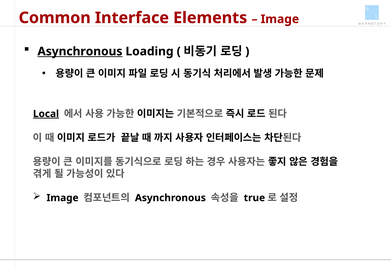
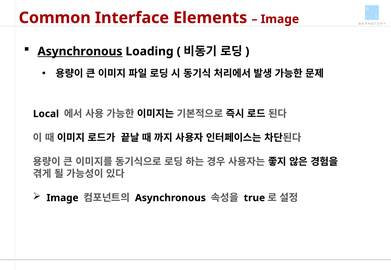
Local underline: present -> none (46, 114)
